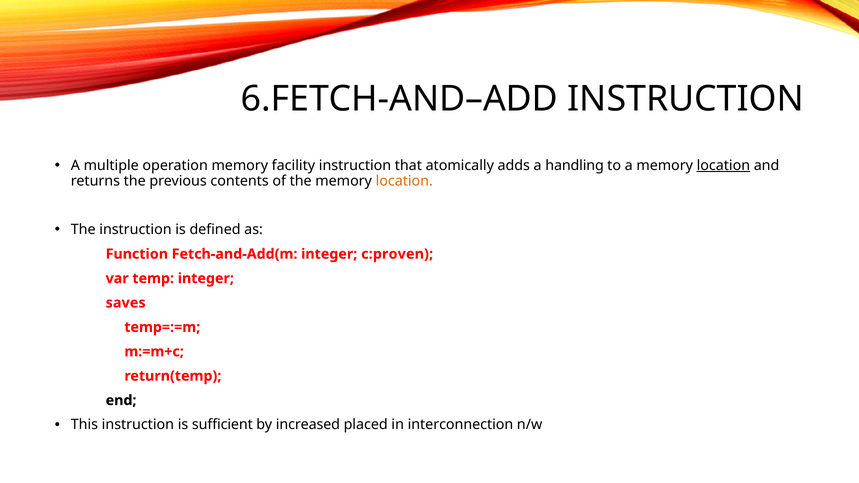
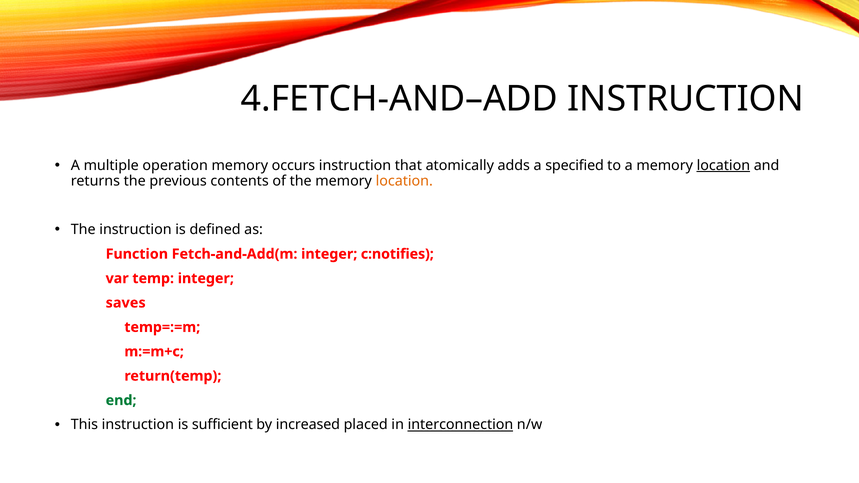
6.FETCH-AND–ADD: 6.FETCH-AND–ADD -> 4.FETCH-AND–ADD (399, 99)
facility: facility -> occurs (293, 165)
handling: handling -> specified (575, 165)
c:proven: c:proven -> c:notifies (397, 254)
end colour: black -> green (121, 401)
interconnection underline: none -> present (460, 425)
